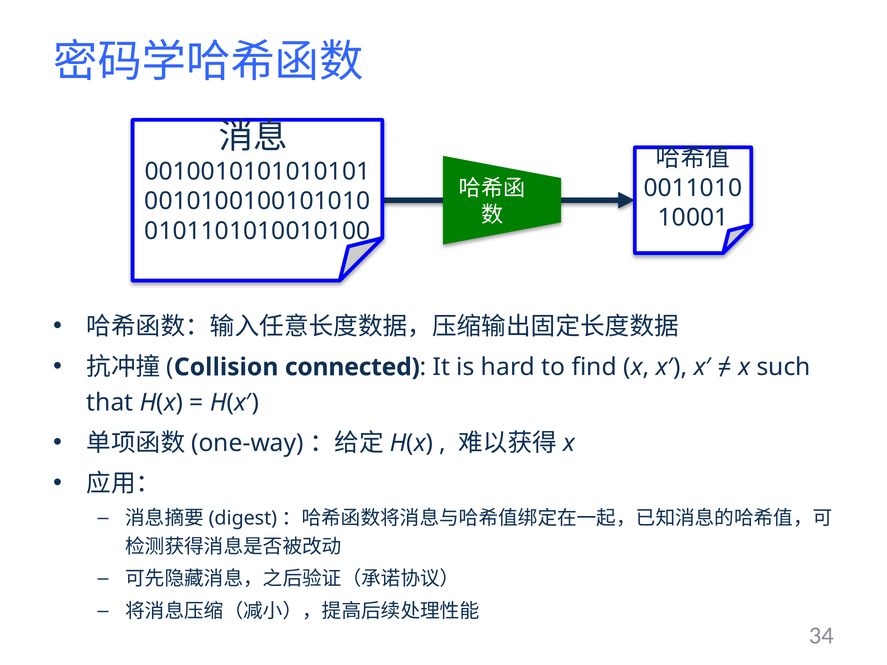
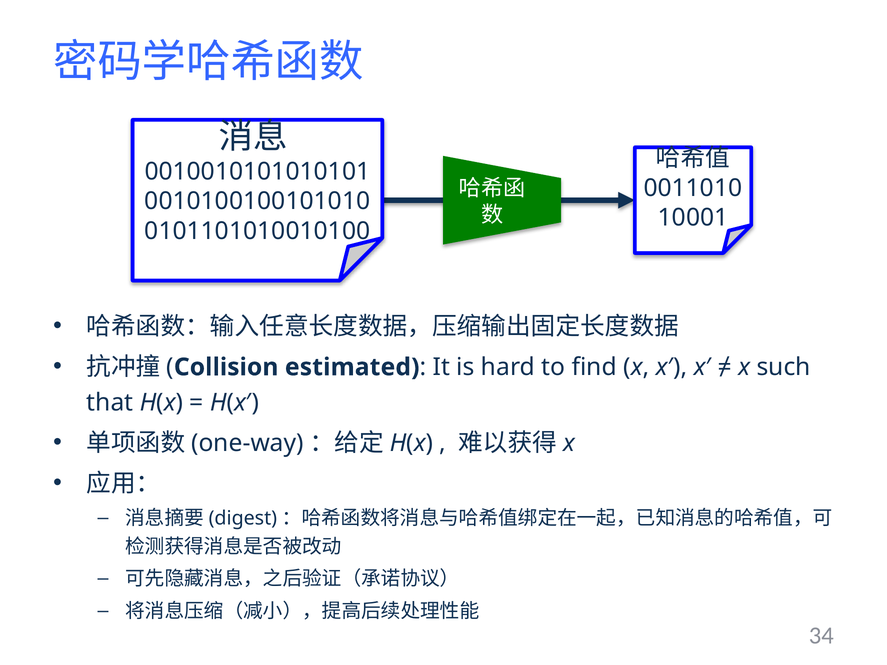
connected: connected -> estimated (352, 367)
